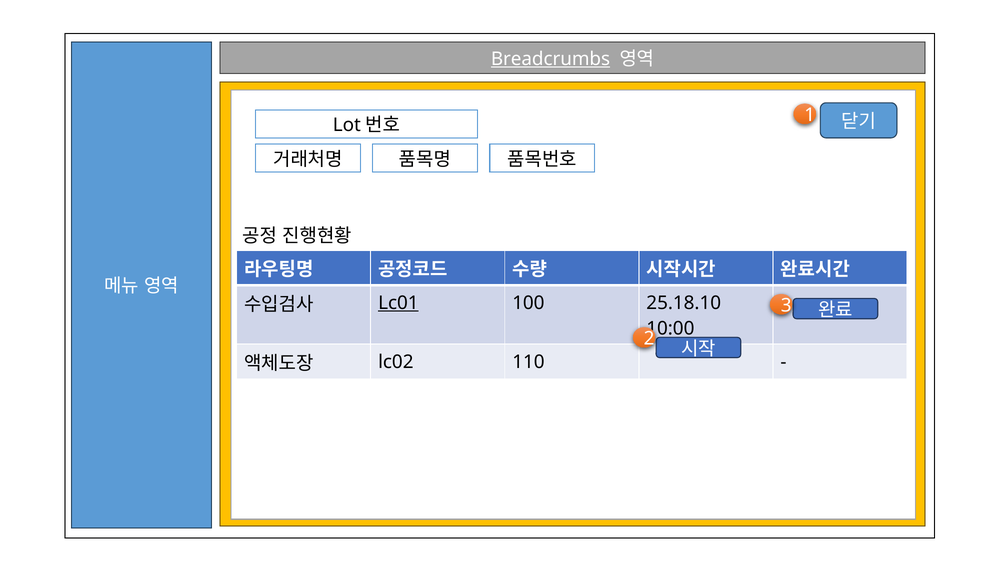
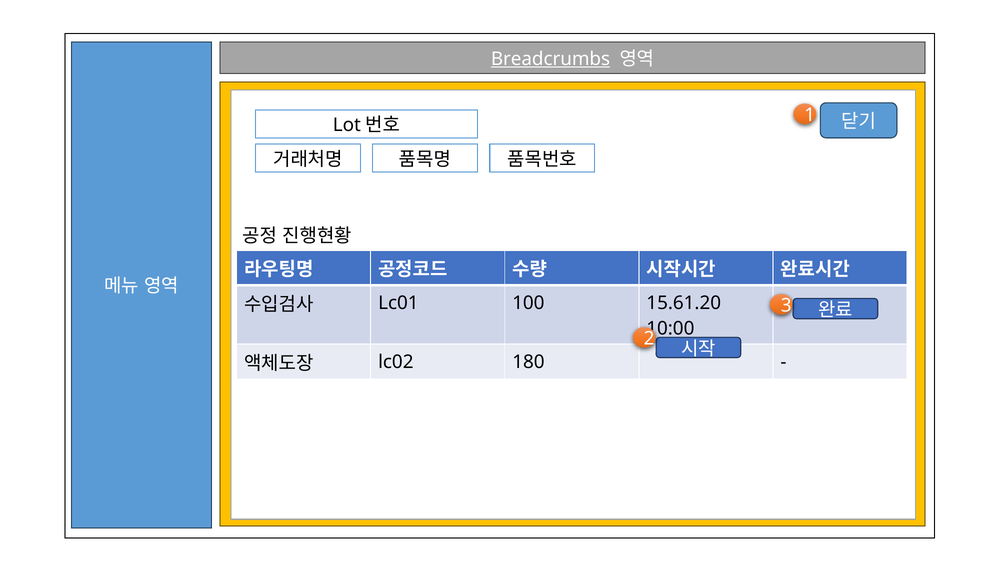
Lc01 underline: present -> none (398, 303)
25.18.10: 25.18.10 -> 15.61.20 (684, 303)
110: 110 -> 180 (528, 362)
